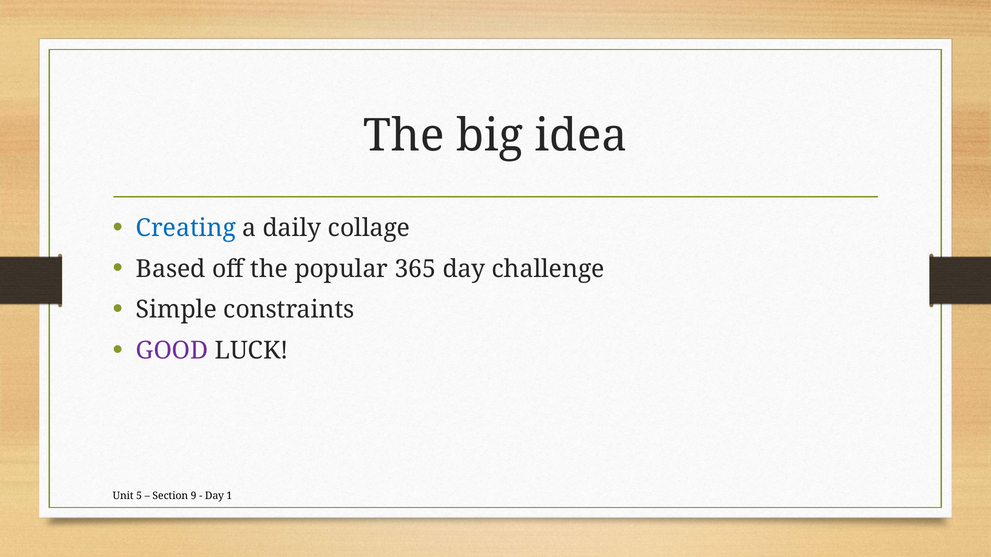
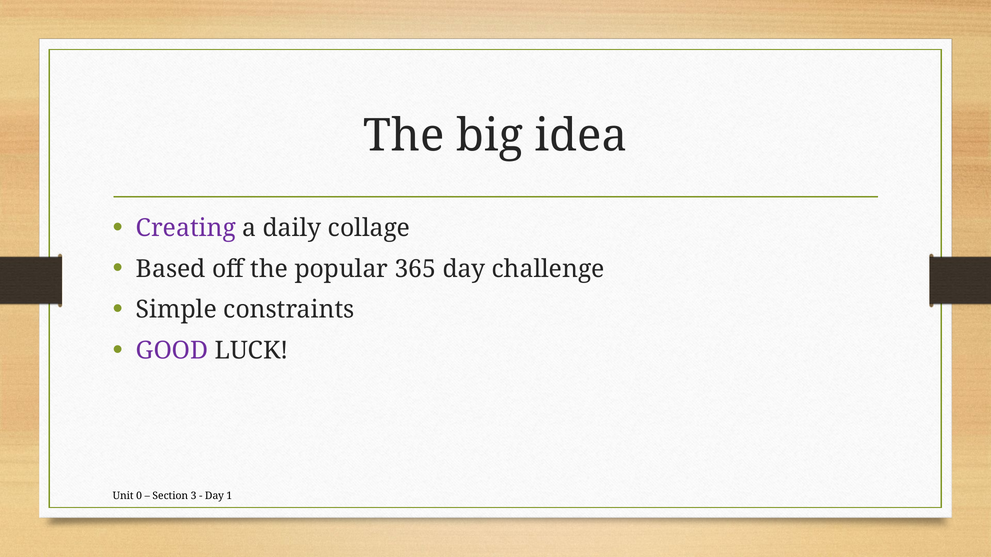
Creating colour: blue -> purple (186, 228)
5: 5 -> 0 (139, 496)
9: 9 -> 3 (194, 496)
